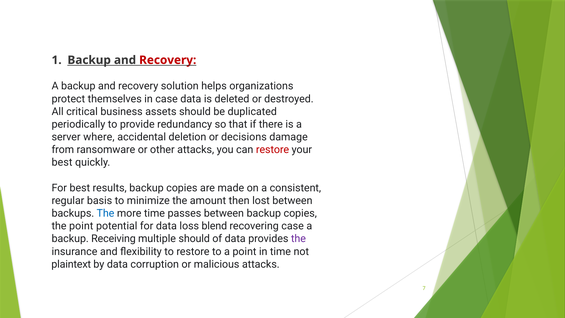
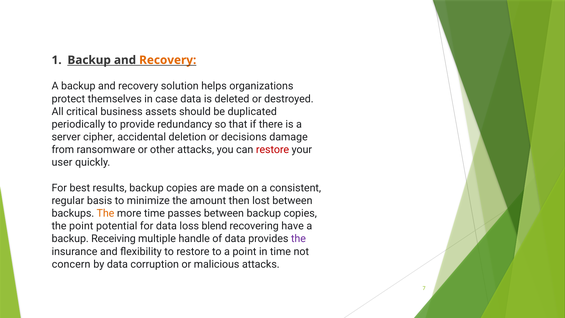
Recovery colour: red -> orange (168, 60)
where: where -> cipher (99, 137)
best: best -> user (62, 162)
The colour: blue -> orange (105, 213)
recovering case: case -> have (293, 226)
multiple should: should -> handle (194, 239)
plaintext: plaintext -> concern (71, 264)
